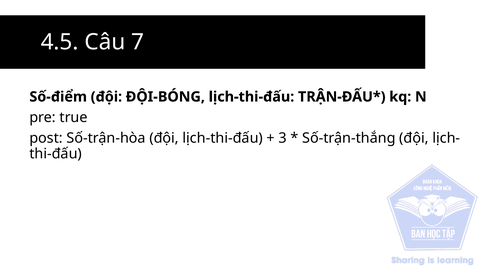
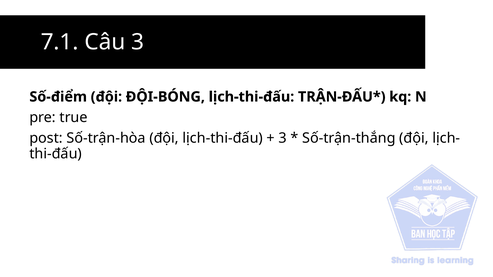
4.5: 4.5 -> 7.1 (60, 42)
Câu 7: 7 -> 3 (138, 42)
